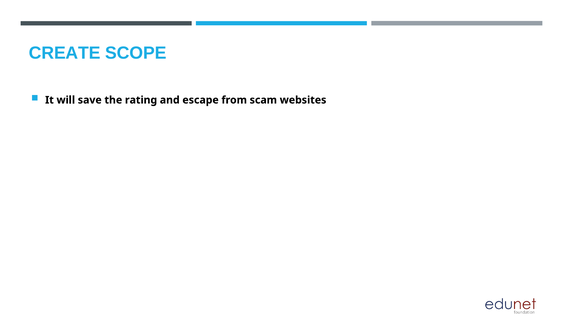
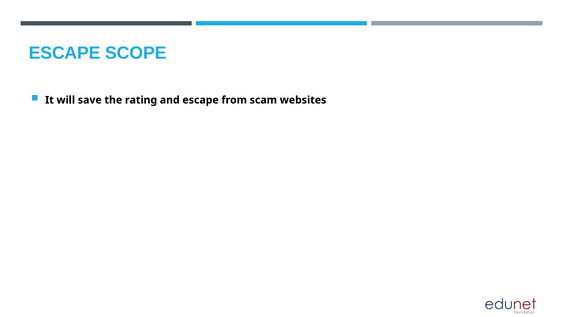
CREATE: CREATE -> ESCAPE (65, 53)
